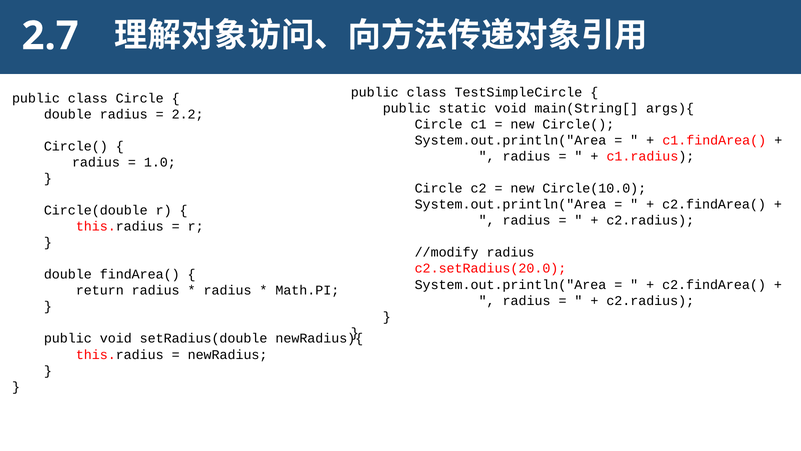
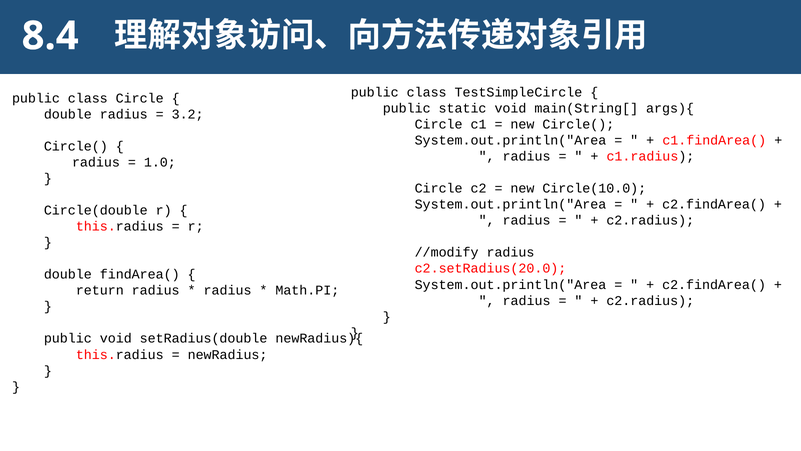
2.7: 2.7 -> 8.4 (50, 36)
2.2: 2.2 -> 3.2 (188, 114)
